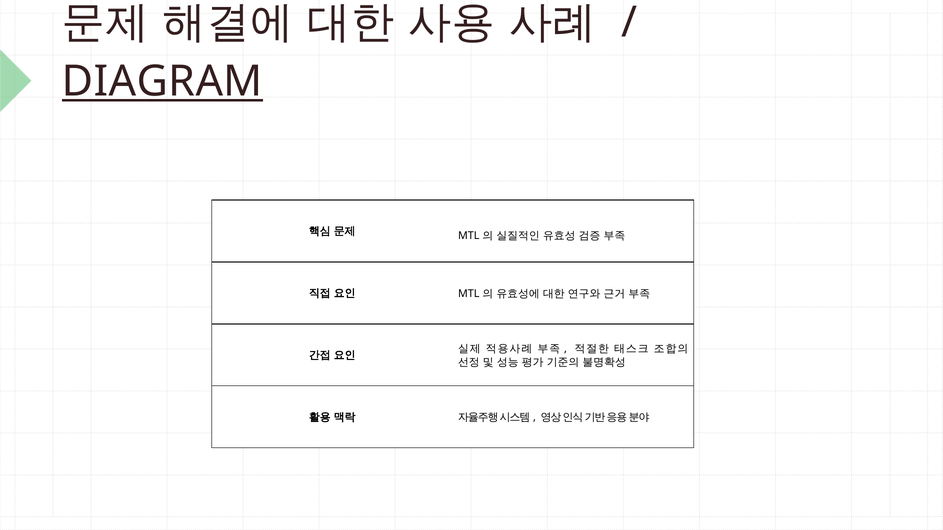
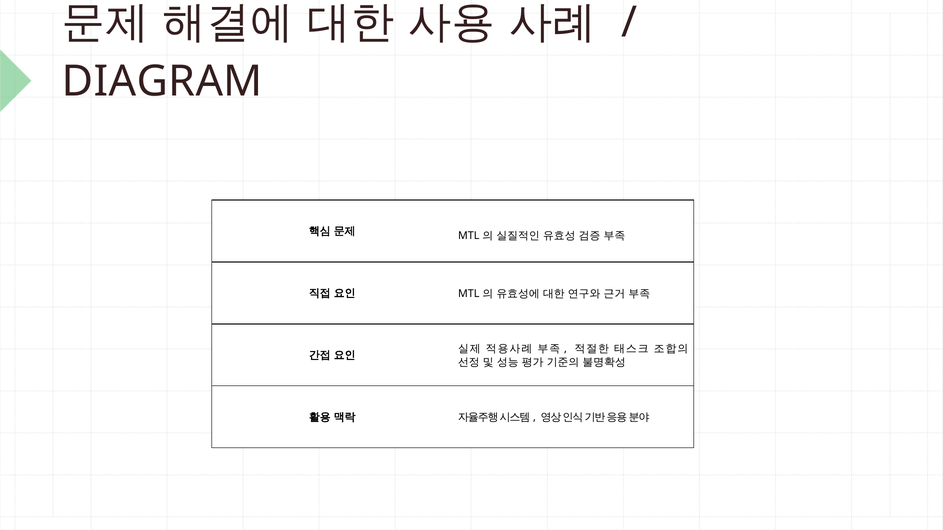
DIAGRAM underline: present -> none (162, 82)
